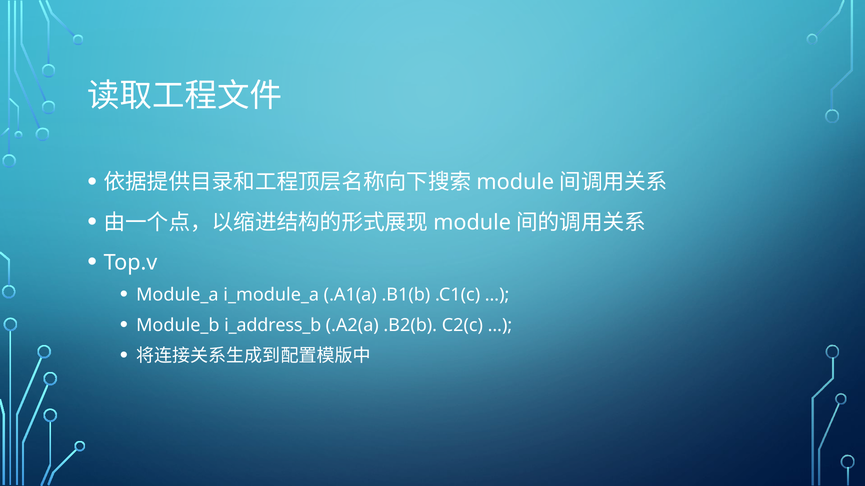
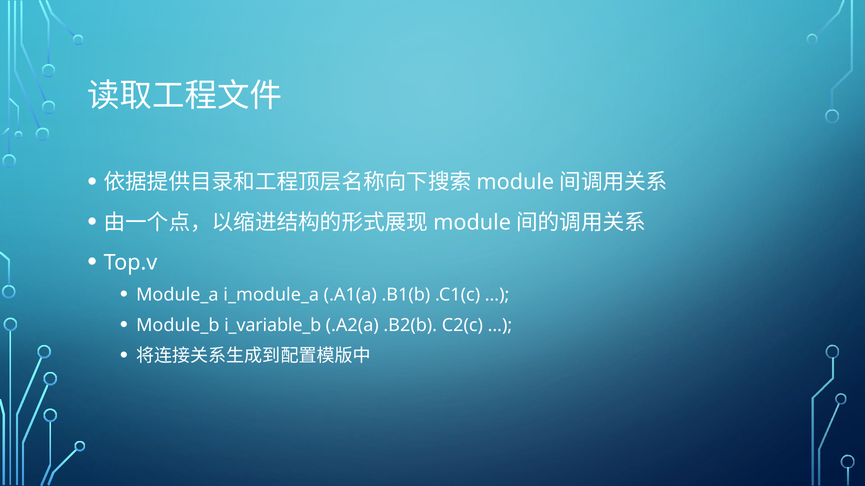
i_address_b: i_address_b -> i_variable_b (273, 326)
